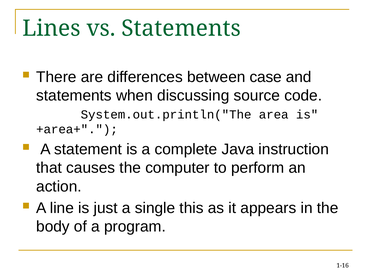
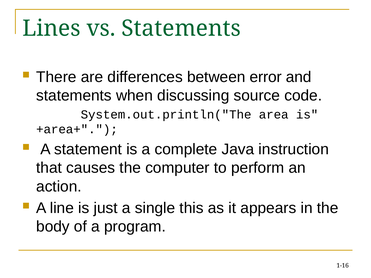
case: case -> error (266, 77)
